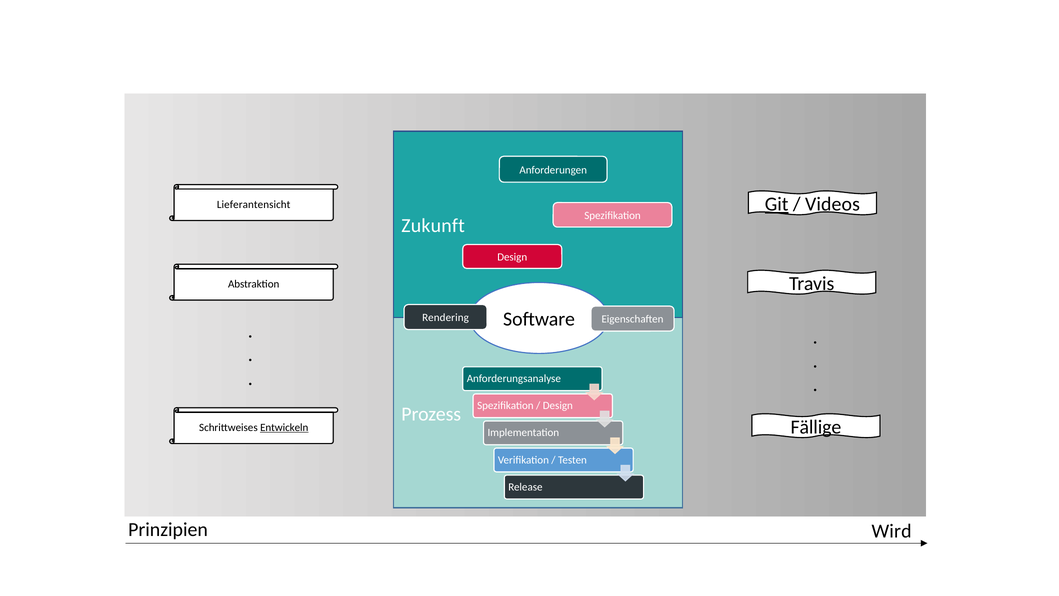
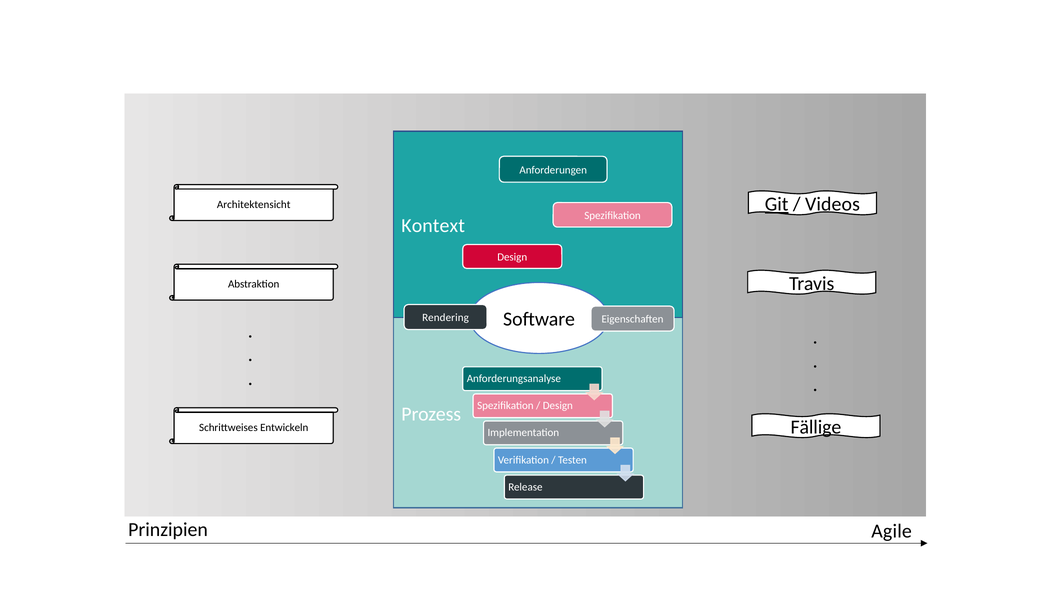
Lieferantensicht: Lieferantensicht -> Architektensicht (254, 204)
Zukunft: Zukunft -> Kontext (433, 226)
Entwickeln underline: present -> none (284, 427)
Wird: Wird -> Agile (892, 531)
